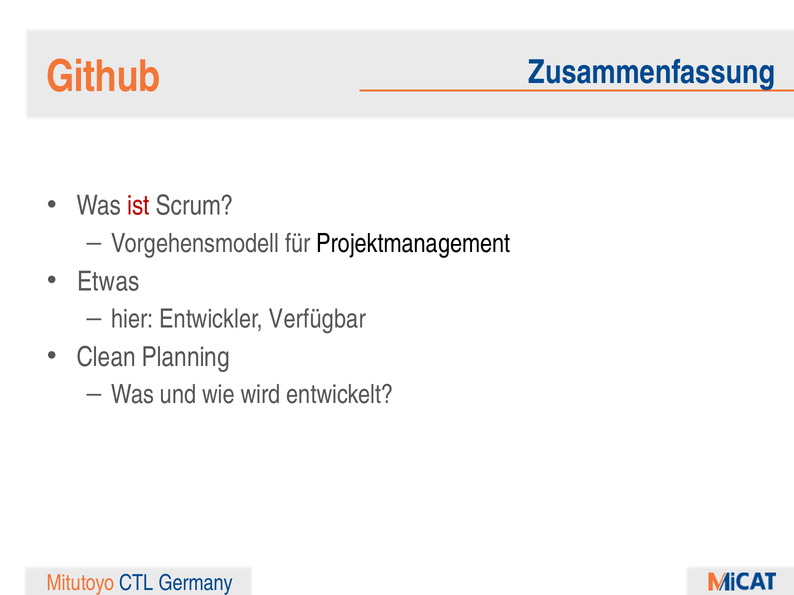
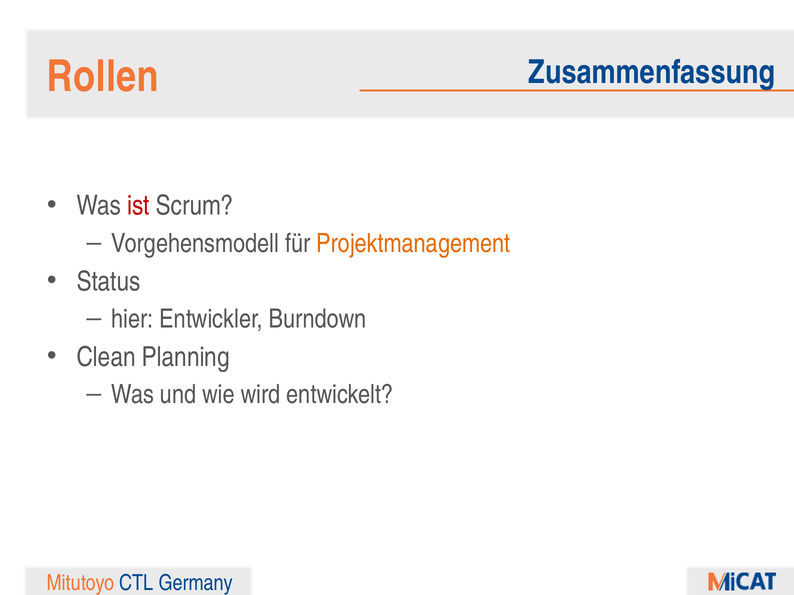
Github: Github -> Rollen (103, 77)
Projektmanagement colour: black -> orange (413, 244)
Etwas: Etwas -> Status (109, 282)
Verfügbar: Verfügbar -> Burndown (318, 319)
